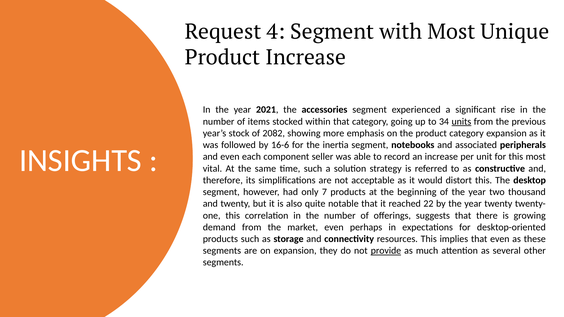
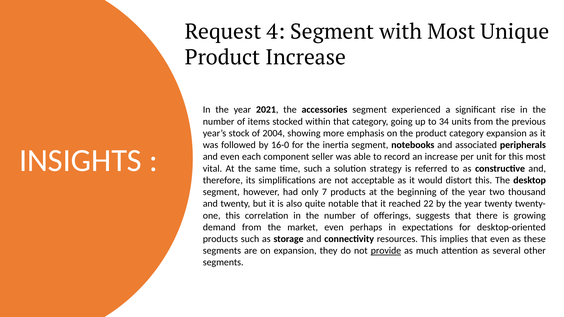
units underline: present -> none (461, 122)
2082: 2082 -> 2004 (274, 133)
16-6: 16-6 -> 16-0 (280, 145)
